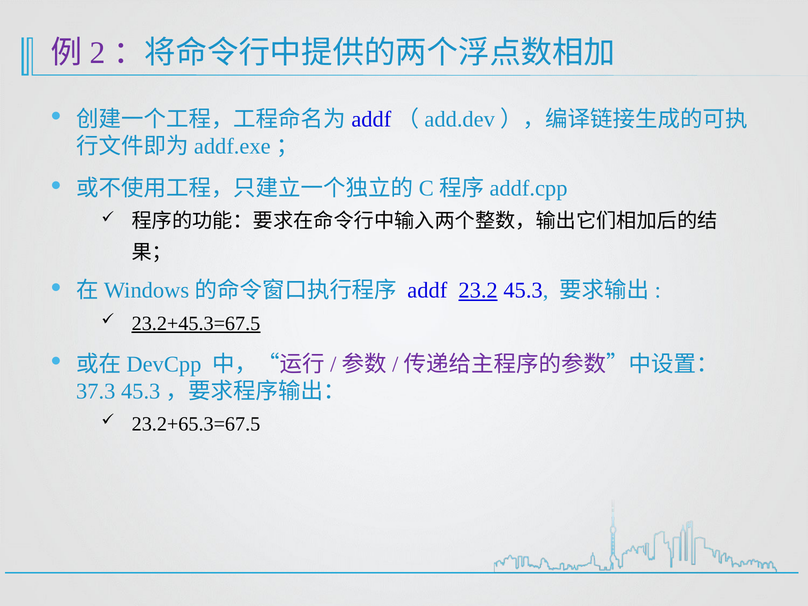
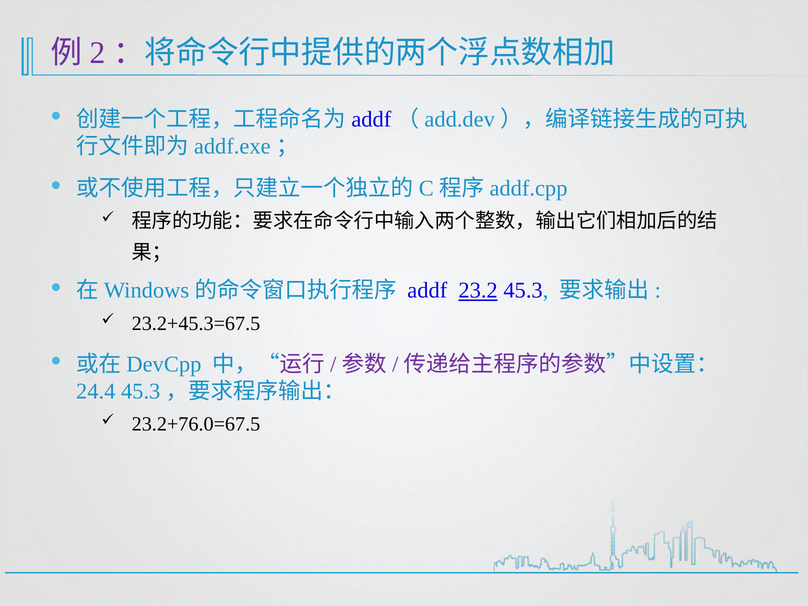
23.2+45.3=67.5 underline: present -> none (196, 323)
37.3: 37.3 -> 24.4 (96, 391)
23.2+65.3=67.5: 23.2+65.3=67.5 -> 23.2+76.0=67.5 (196, 424)
